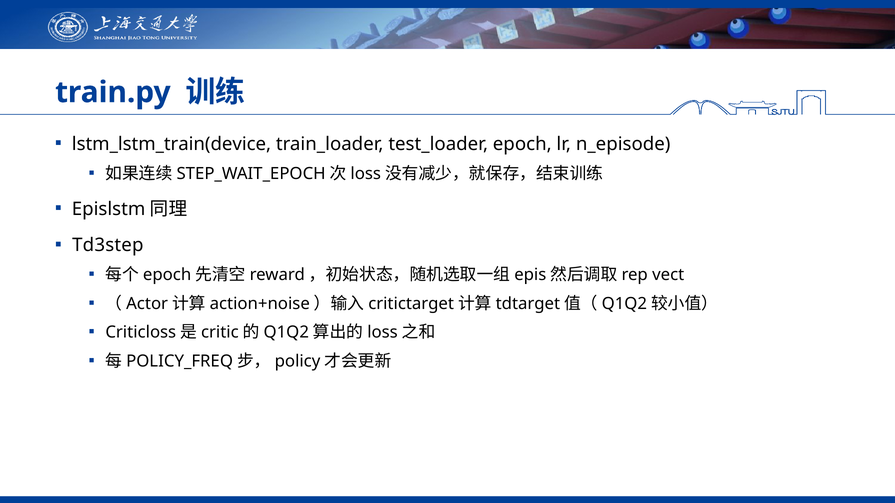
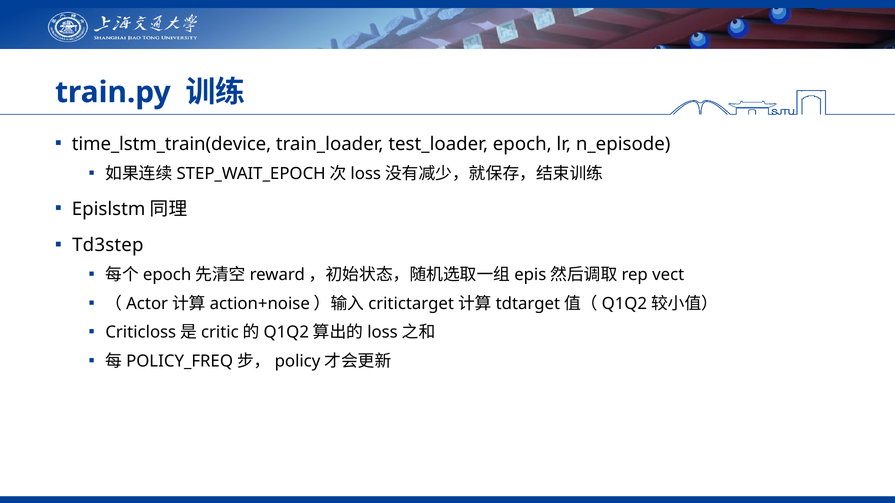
lstm_lstm_train(device: lstm_lstm_train(device -> time_lstm_train(device (172, 144)
